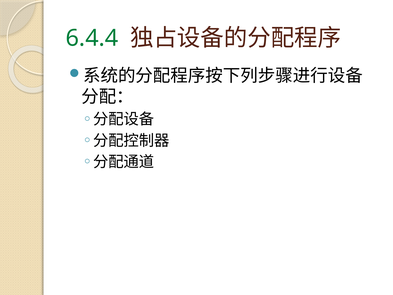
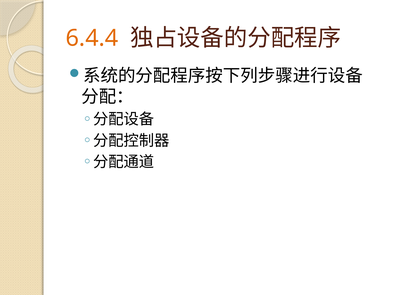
6.4.4 colour: green -> orange (92, 38)
